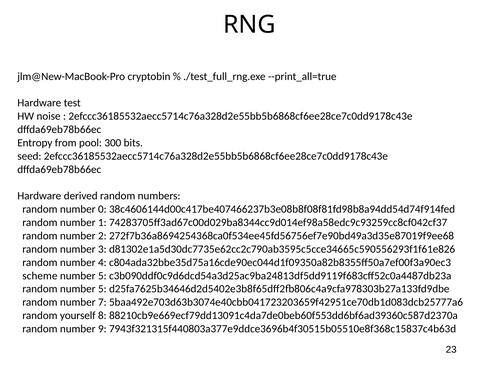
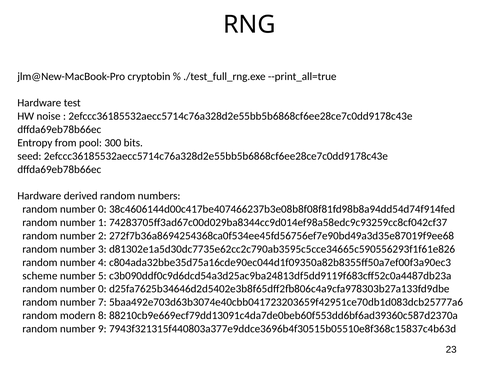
5: 5 -> 0 (102, 289)
yourself: yourself -> modern (78, 316)
